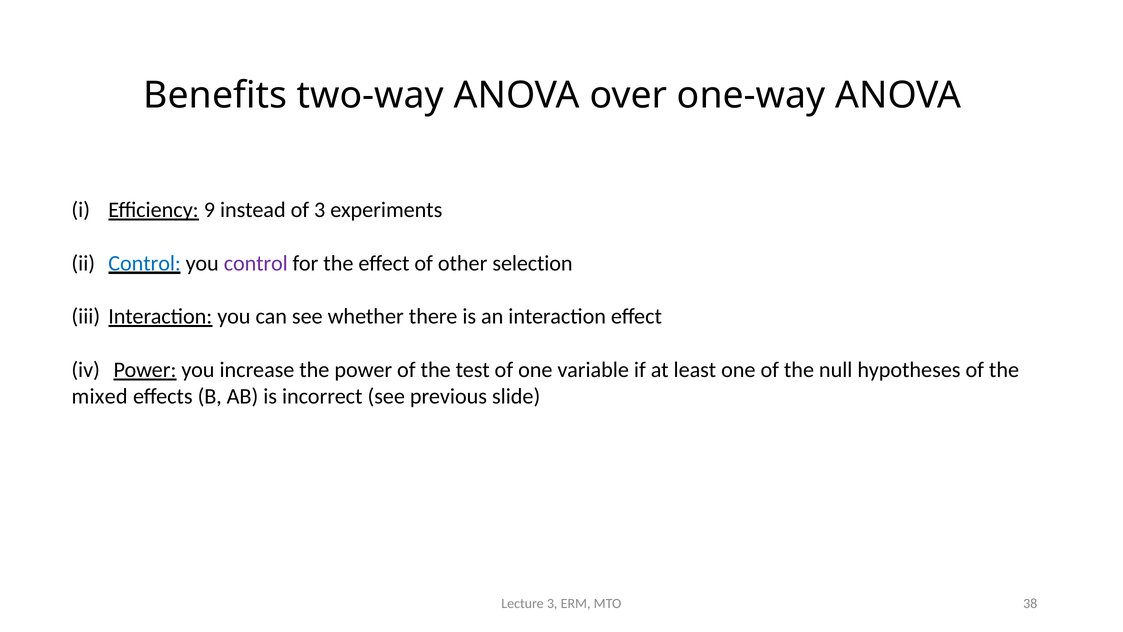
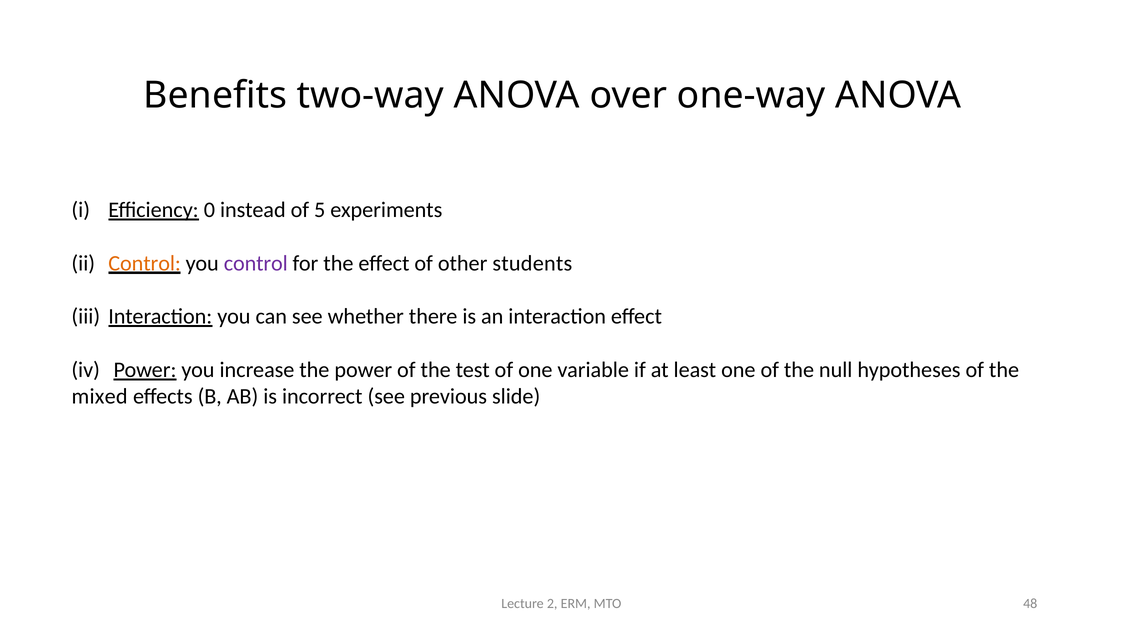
9: 9 -> 0 (209, 210)
of 3: 3 -> 5 (320, 210)
Control colour: blue -> orange (145, 263)
selection: selection -> students (532, 263)
Lecture 3: 3 -> 2 (552, 603)
38: 38 -> 48 (1030, 603)
